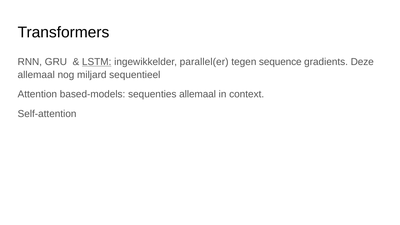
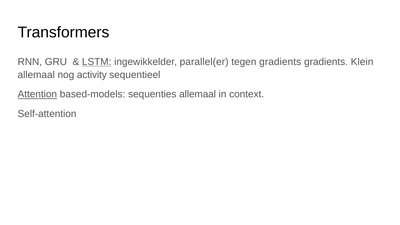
tegen sequence: sequence -> gradients (280, 62)
Deze: Deze -> Klein (362, 62)
miljard: miljard -> activity (92, 75)
Attention underline: none -> present (37, 94)
